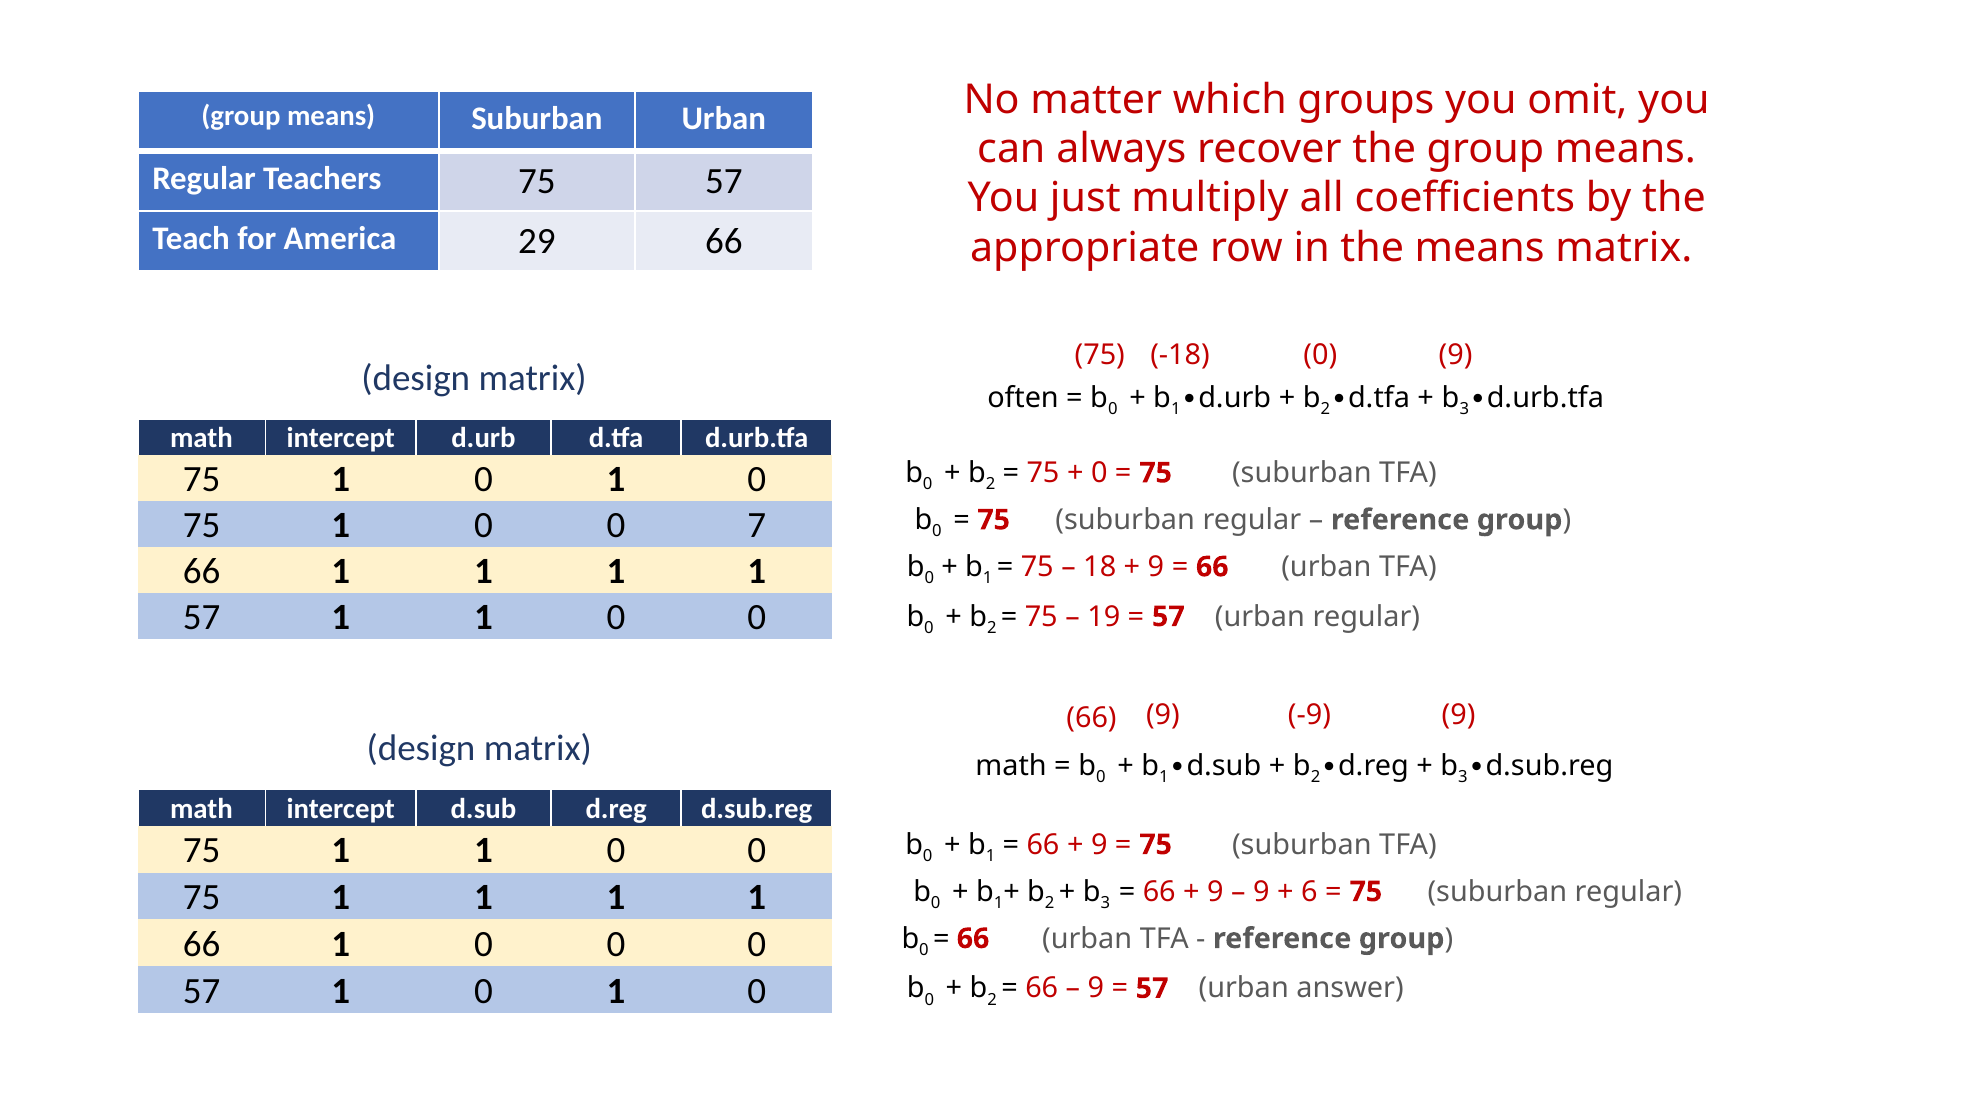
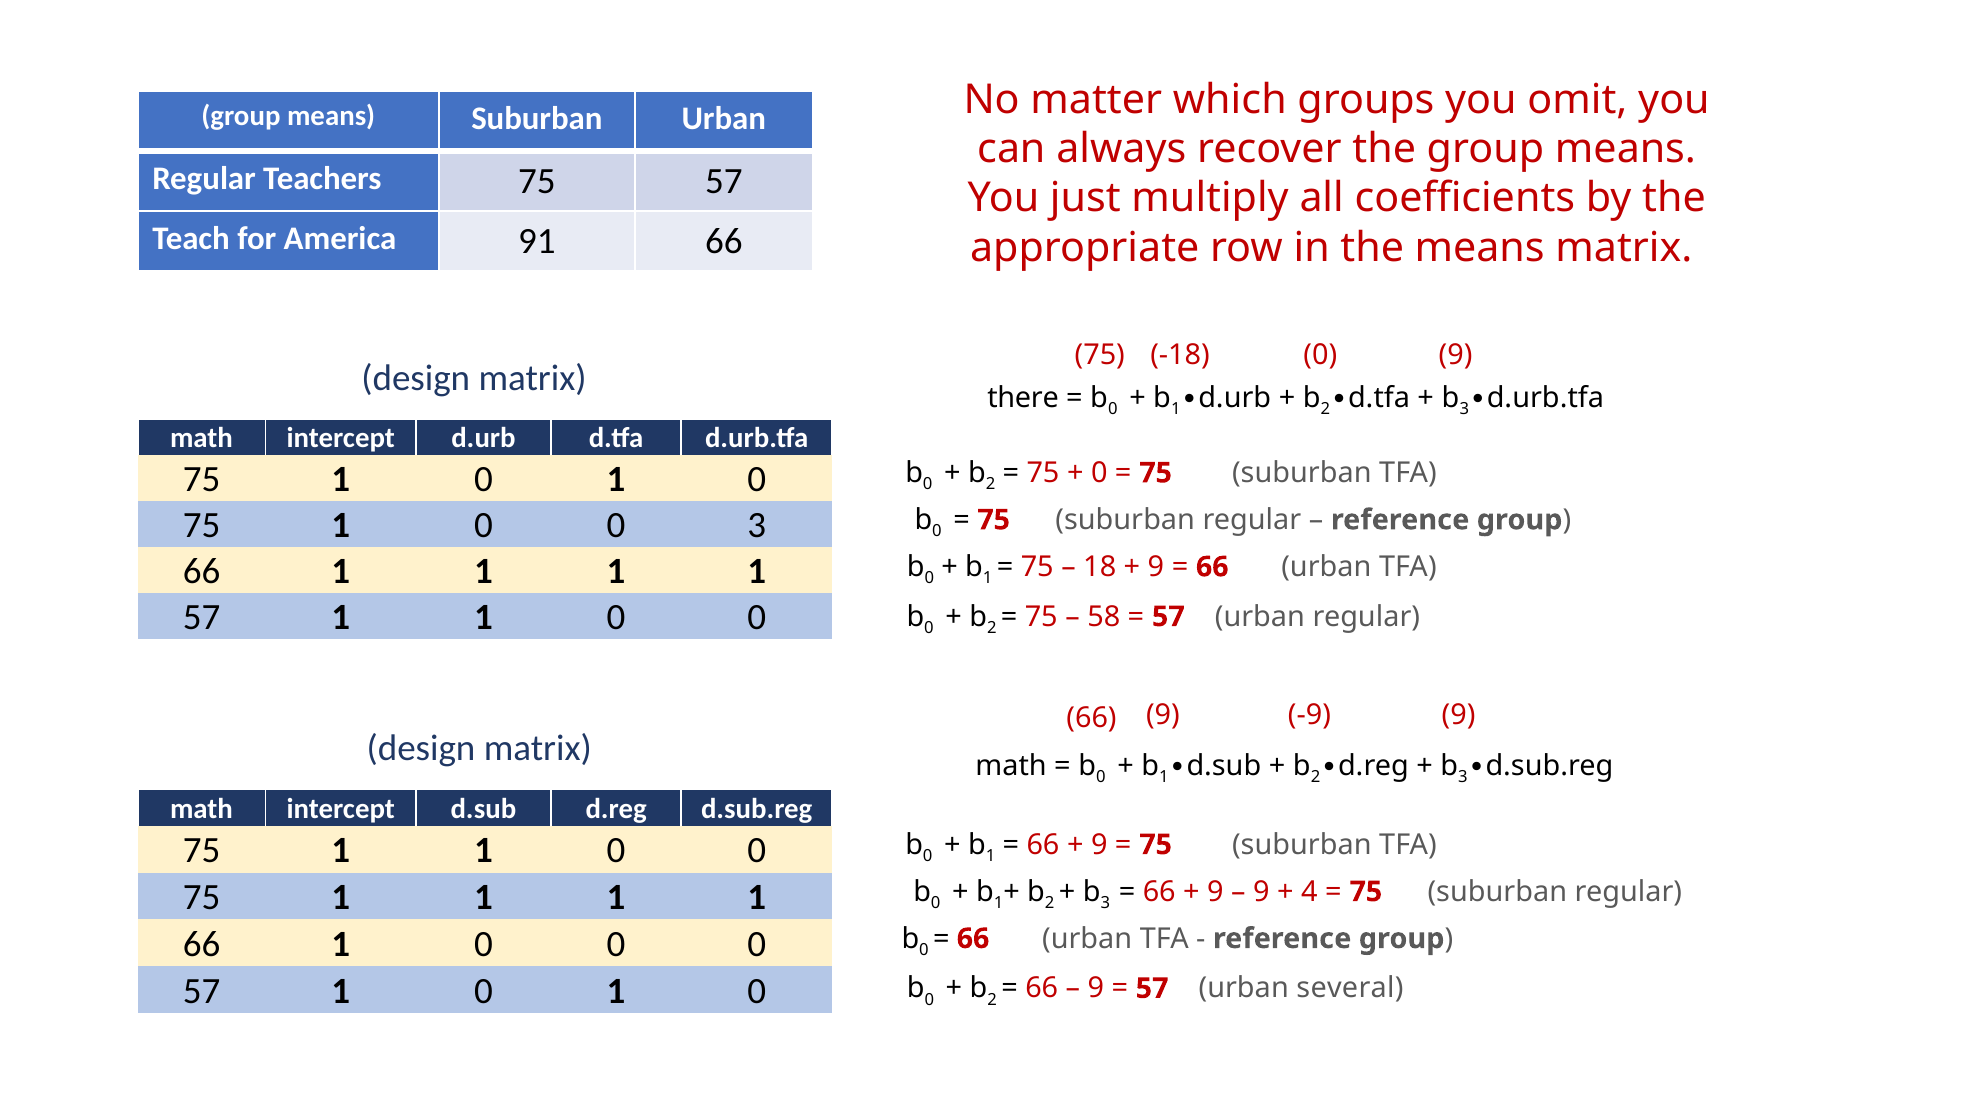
29: 29 -> 91 (537, 242)
often: often -> there (1023, 398)
0 7: 7 -> 3 (757, 526)
19: 19 -> 58 (1104, 617)
6: 6 -> 4 (1309, 892)
answer: answer -> several (1350, 989)
